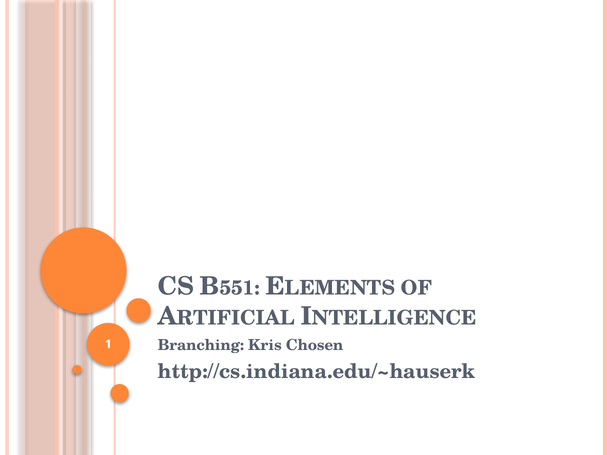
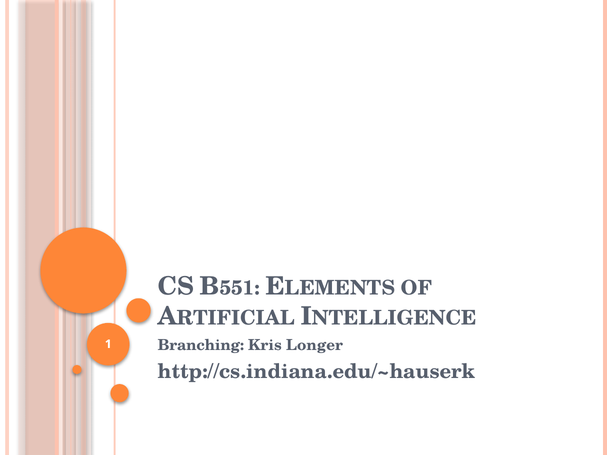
Chosen: Chosen -> Longer (315, 345)
